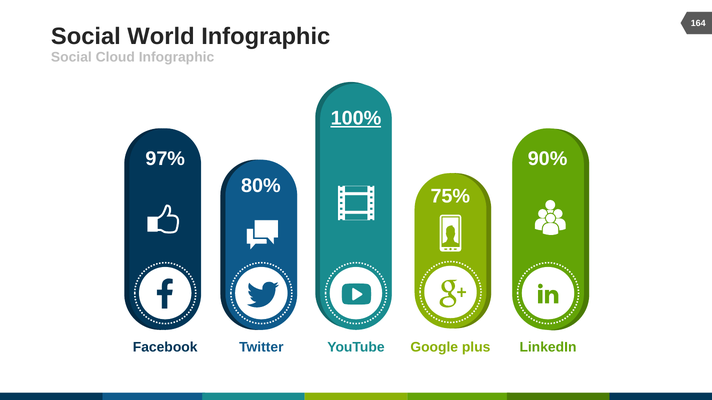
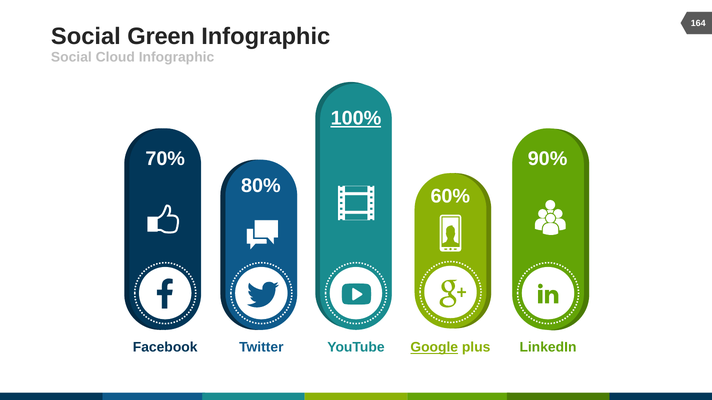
World: World -> Green (161, 36)
97%: 97% -> 70% (165, 159)
75%: 75% -> 60% (450, 196)
Google underline: none -> present (434, 348)
